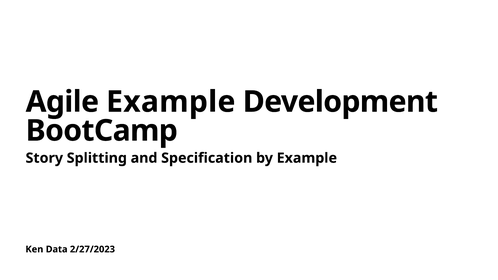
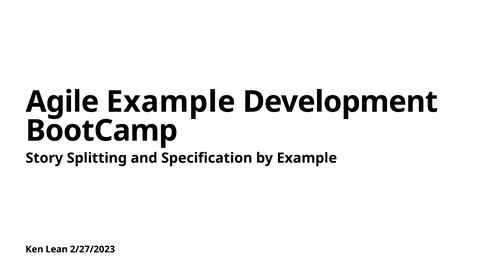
Data: Data -> Lean (57, 249)
